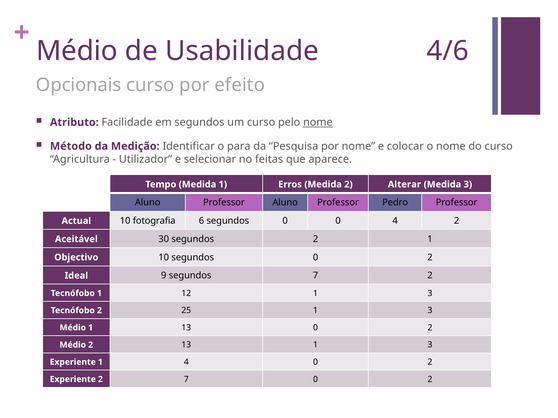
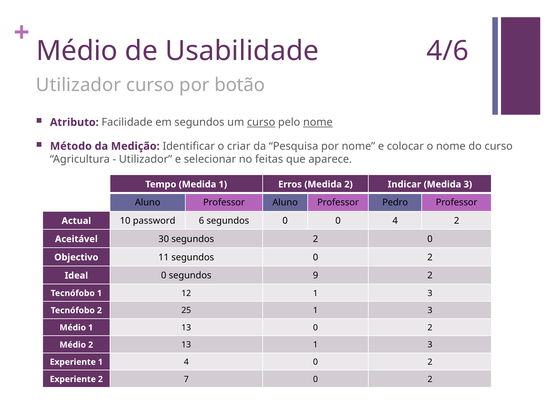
Opcionais: Opcionais -> Utilizador (79, 85)
efeito: efeito -> botão (240, 85)
curso underline: none -> present (261, 122)
para: para -> criar (239, 146)
Alterar: Alterar -> Indicar (404, 185)
fotografia: fotografia -> password (154, 221)
2 1: 1 -> 0 (430, 239)
Objectivo 10: 10 -> 11 (164, 258)
Ideal 9: 9 -> 0 (164, 276)
segundos 7: 7 -> 9 (316, 276)
